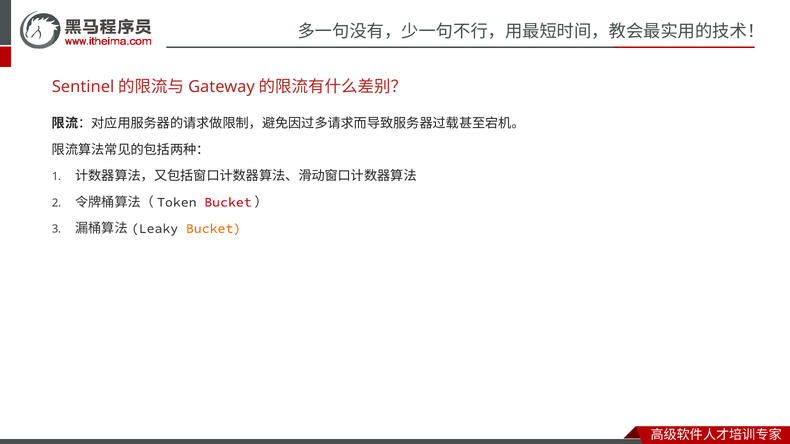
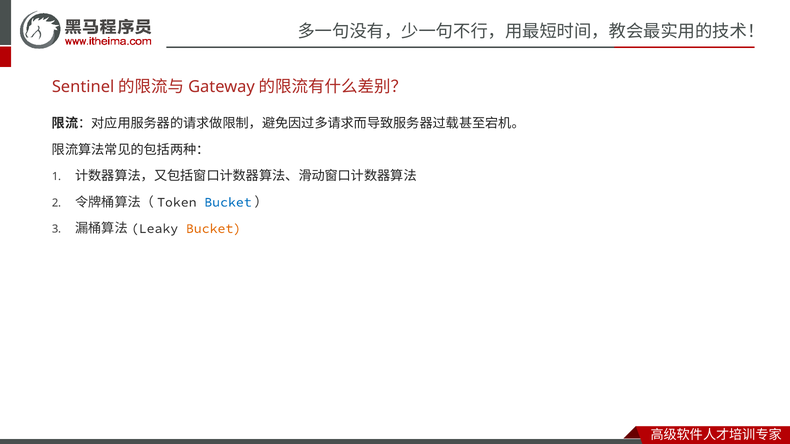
Bucket colour: red -> blue (228, 202)
